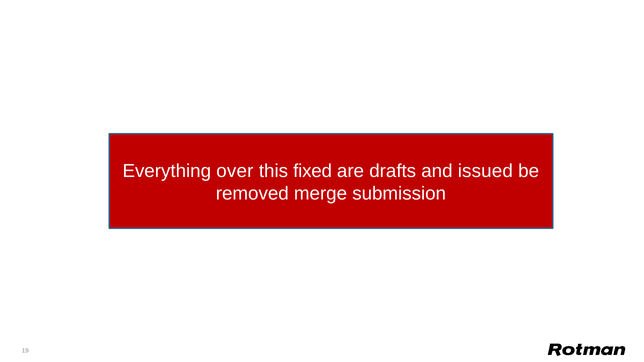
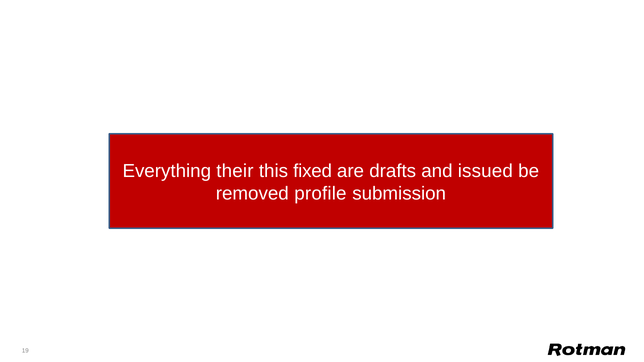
over: over -> their (235, 171)
merge: merge -> profile (320, 194)
